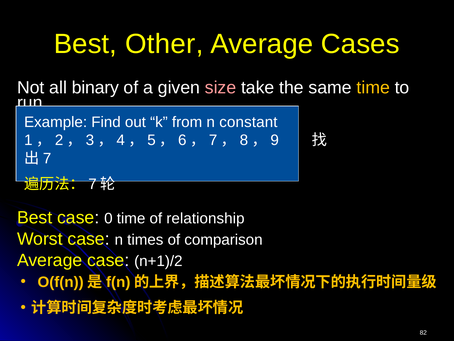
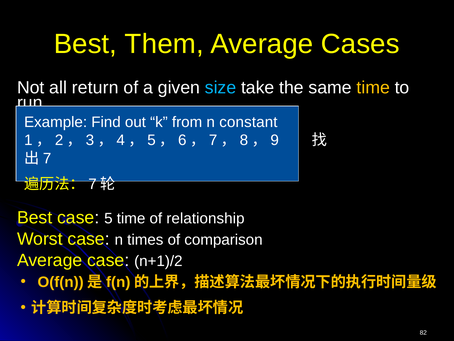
Other: Other -> Them (164, 44)
binary: binary -> return (95, 88)
size colour: pink -> light blue (221, 88)
0: 0 -> 5 (108, 218)
